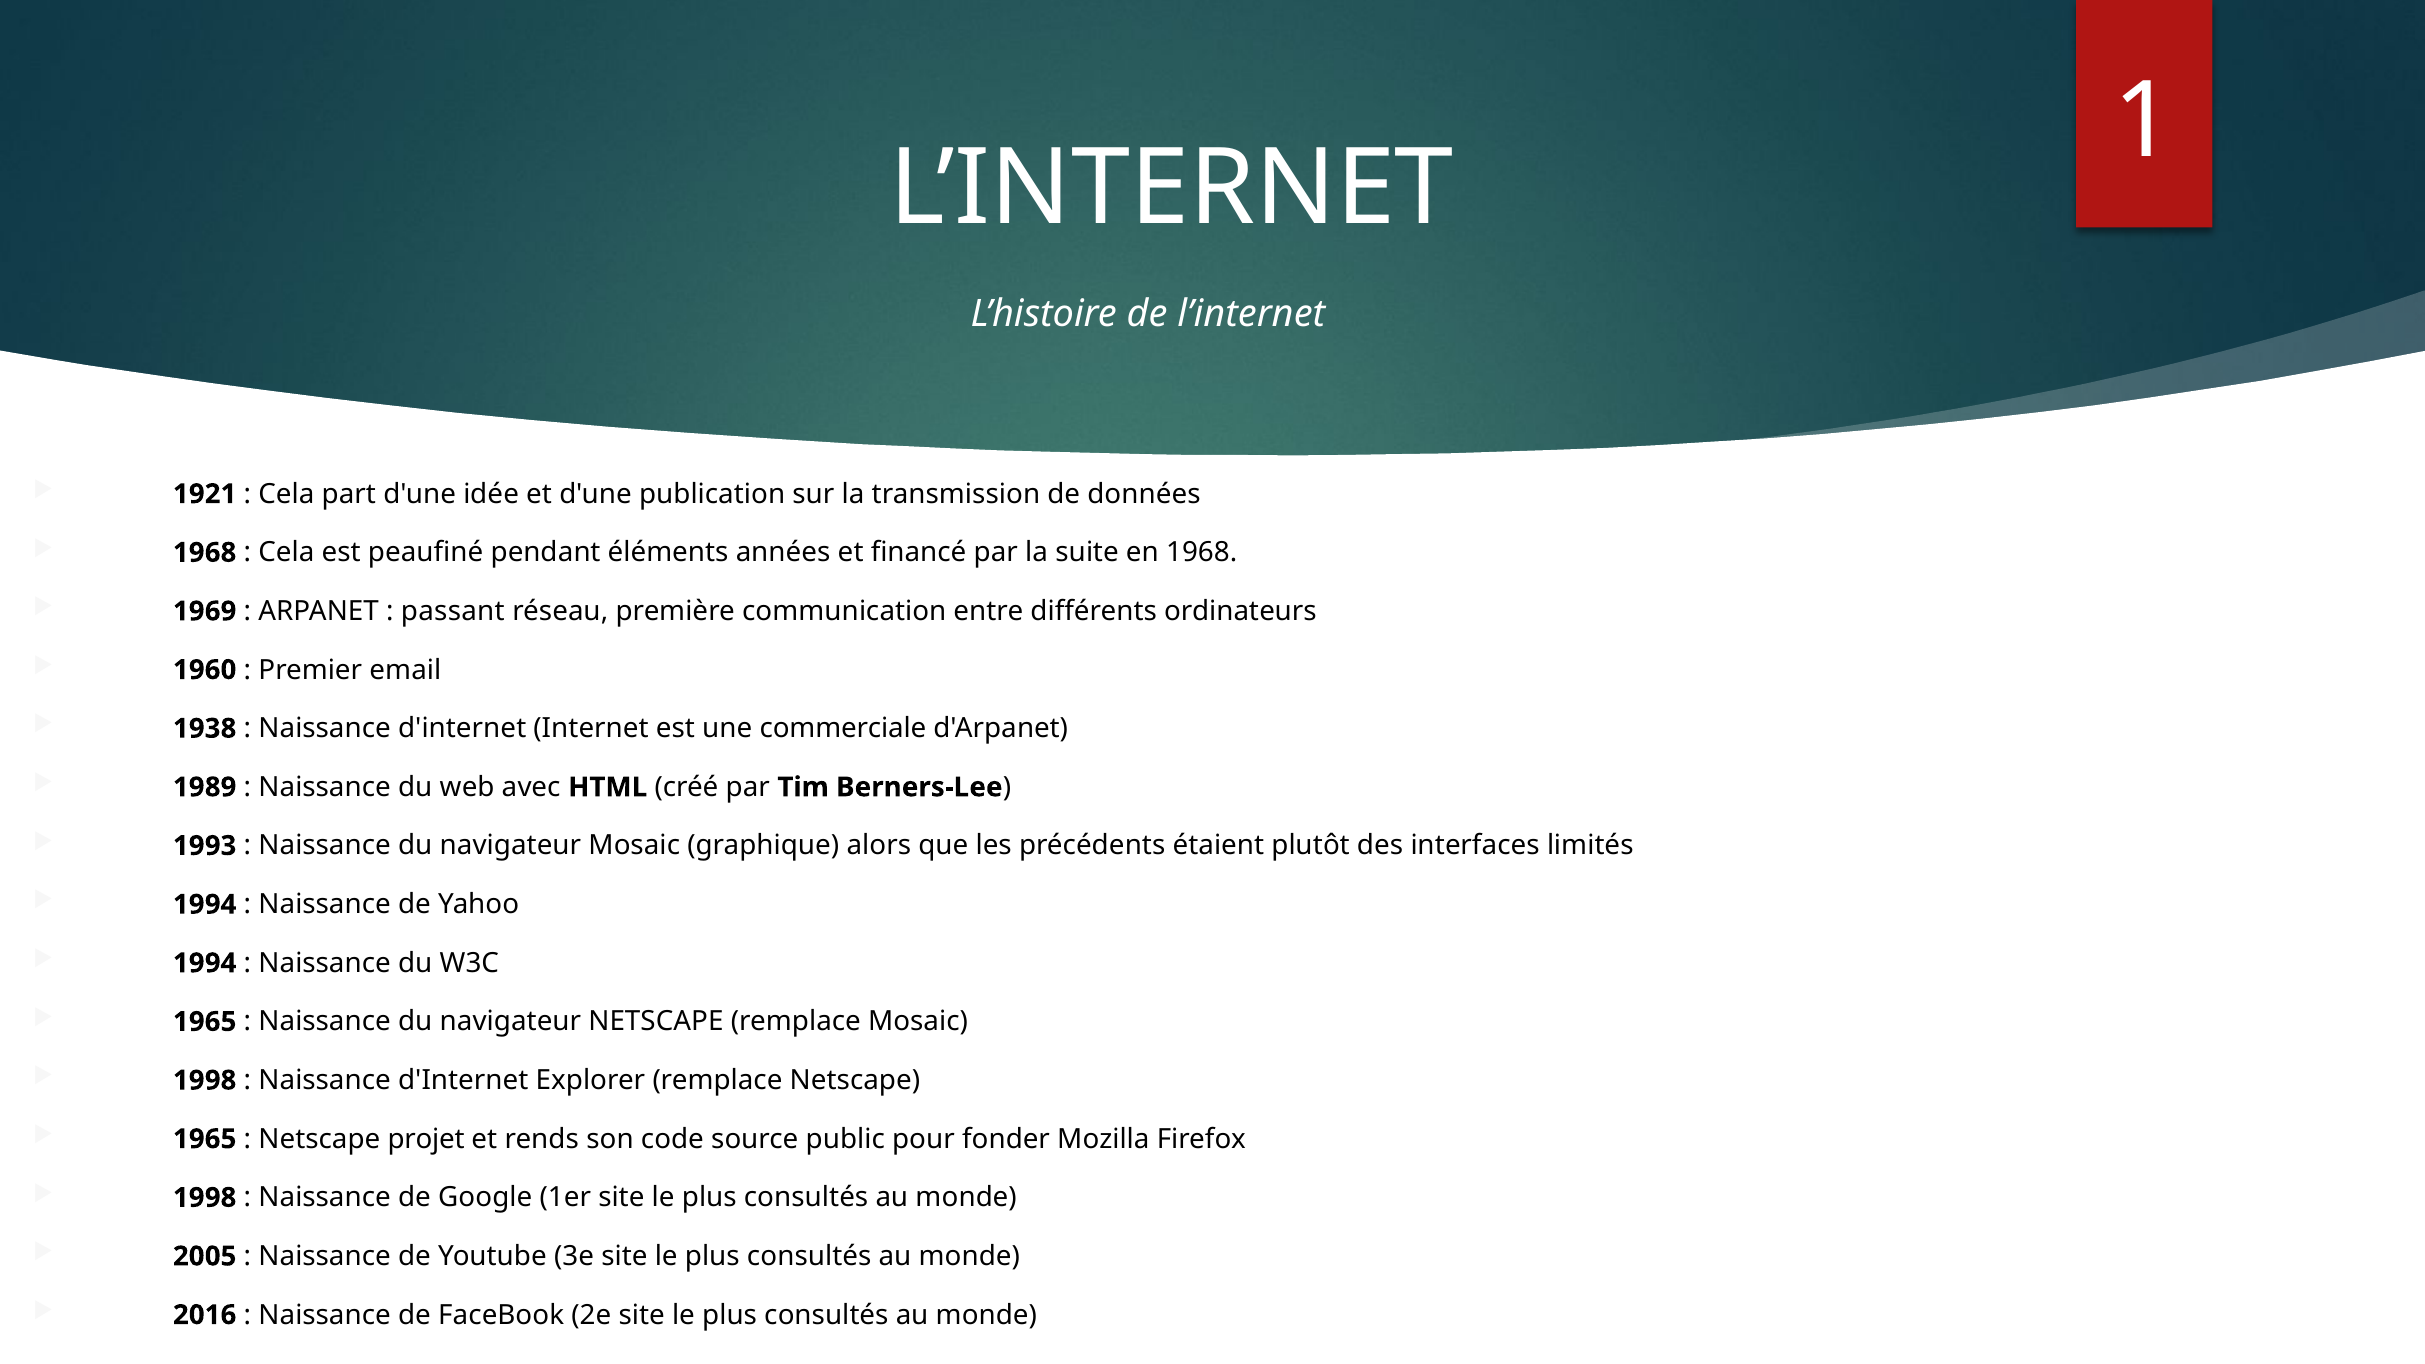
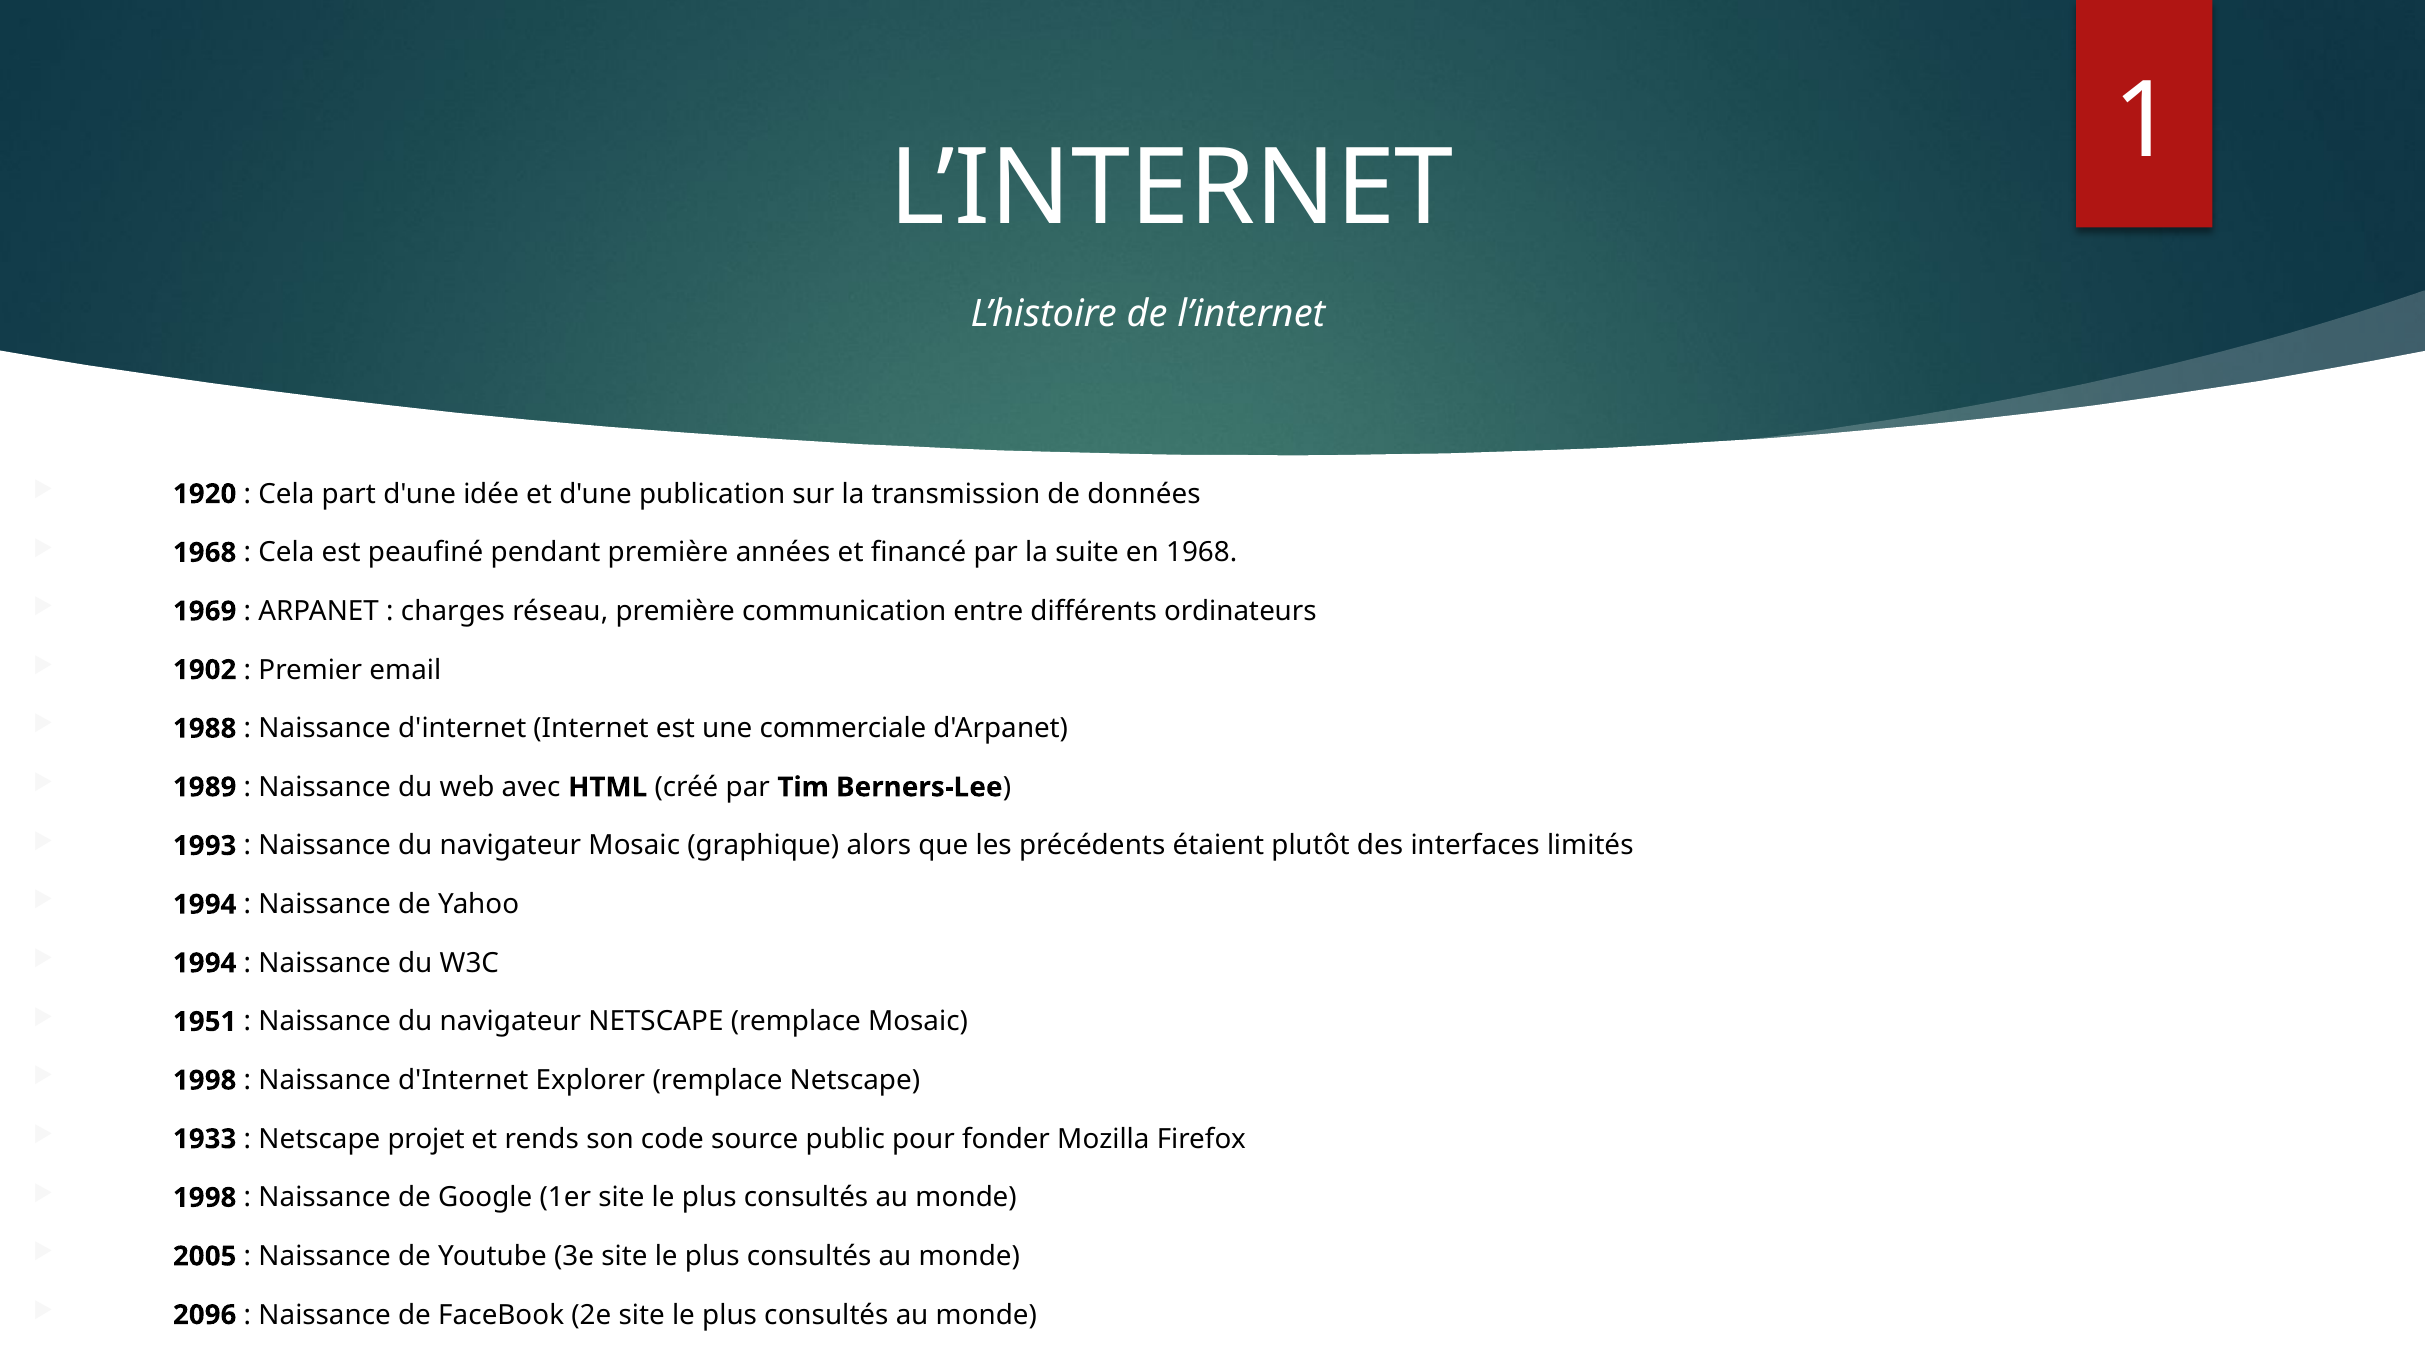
1921: 1921 -> 1920 (205, 494)
pendant éléments: éléments -> première (668, 553)
passant: passant -> charges (453, 611)
1960: 1960 -> 1902 (205, 670)
1938: 1938 -> 1988 (205, 729)
1965: 1965 -> 1951 (205, 1022)
1965: 1965 -> 1933 (205, 1139)
2016: 2016 -> 2096 (205, 1315)
